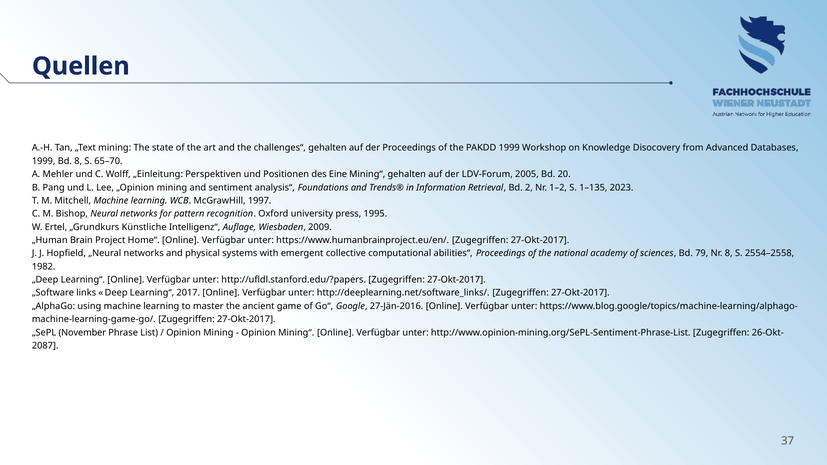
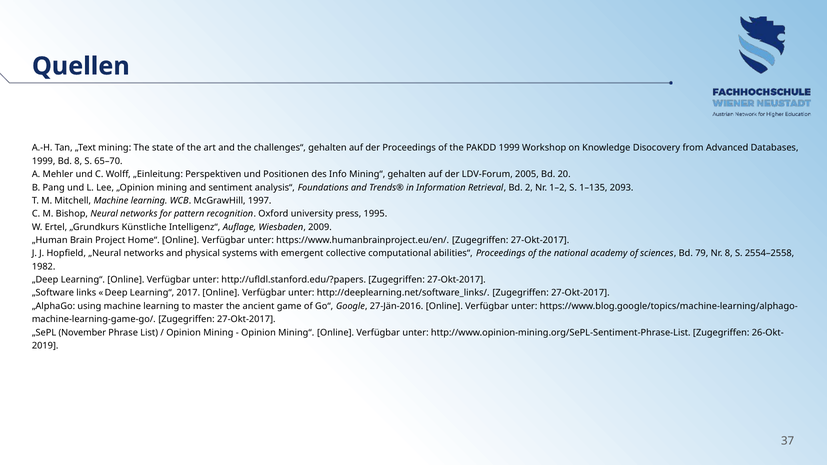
Eine: Eine -> Info (338, 174)
2023: 2023 -> 2093 (622, 188)
2087: 2087 -> 2019 (45, 346)
